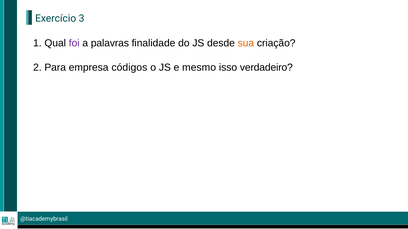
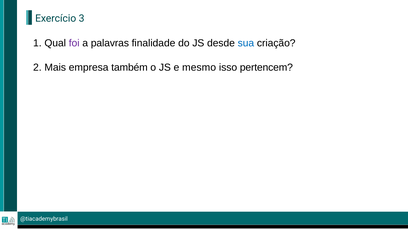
sua colour: orange -> blue (246, 43)
Para: Para -> Mais (55, 68)
códigos: códigos -> também (129, 68)
verdadeiro: verdadeiro -> pertencem (266, 68)
